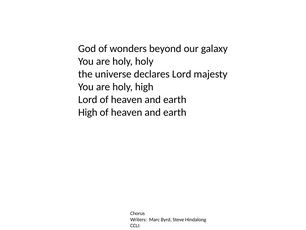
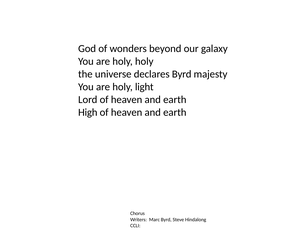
declares Lord: Lord -> Byrd (182, 74)
holy high: high -> light (144, 87)
